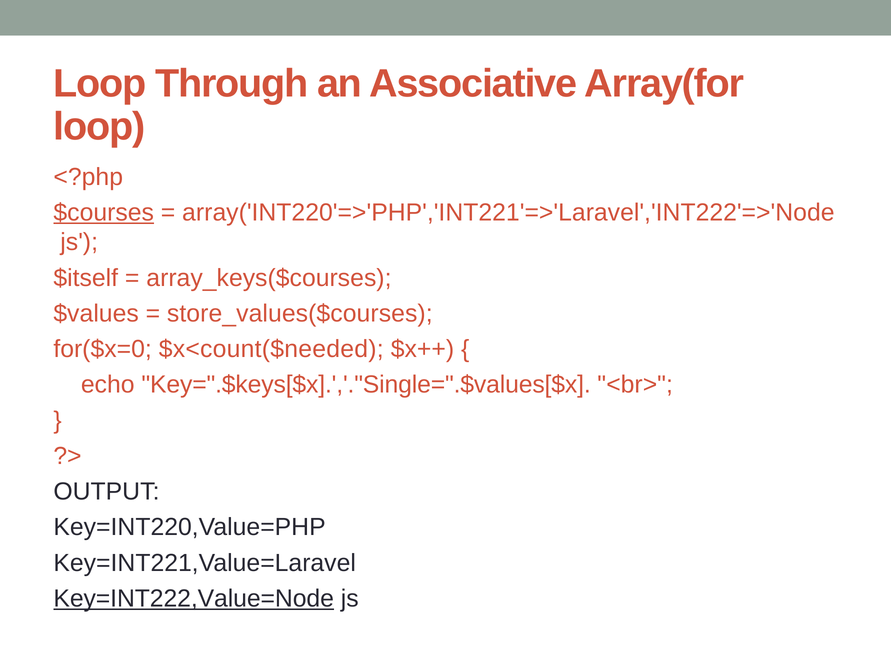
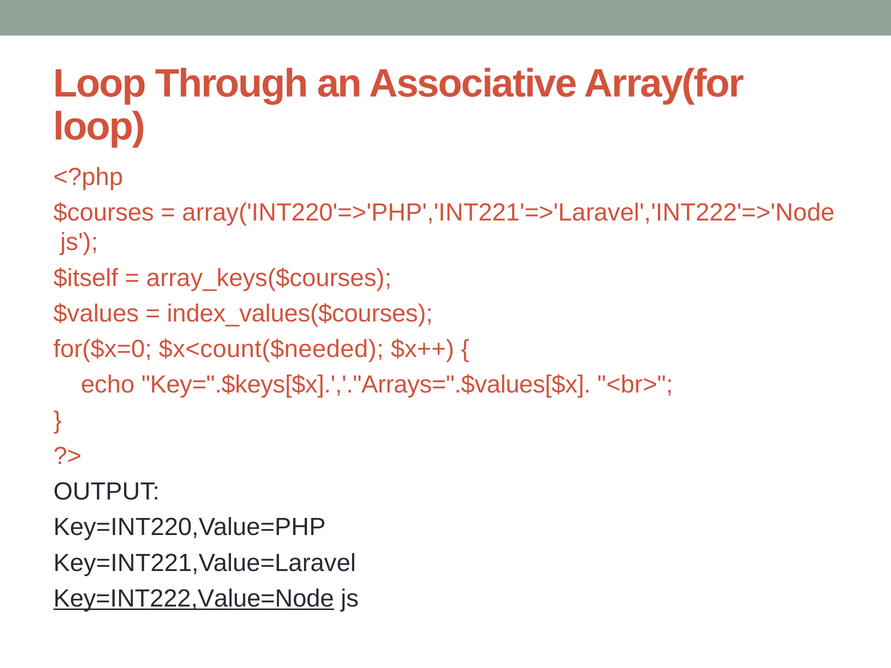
$courses underline: present -> none (104, 213)
store_values($courses: store_values($courses -> index_values($courses (300, 314)
Key=".$keys[$x].','."Single=".$values[$x: Key=".$keys[$x].','."Single=".$values[$x -> Key=".$keys[$x].','."Arrays=".$values[$x (366, 385)
